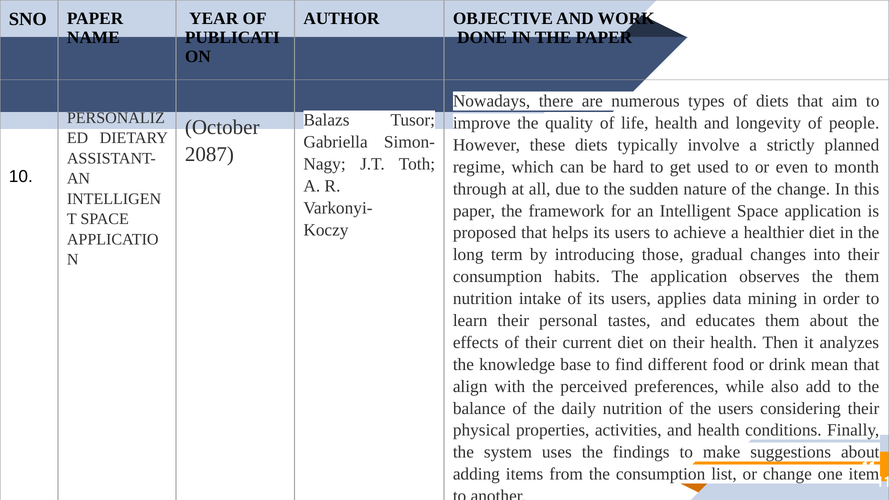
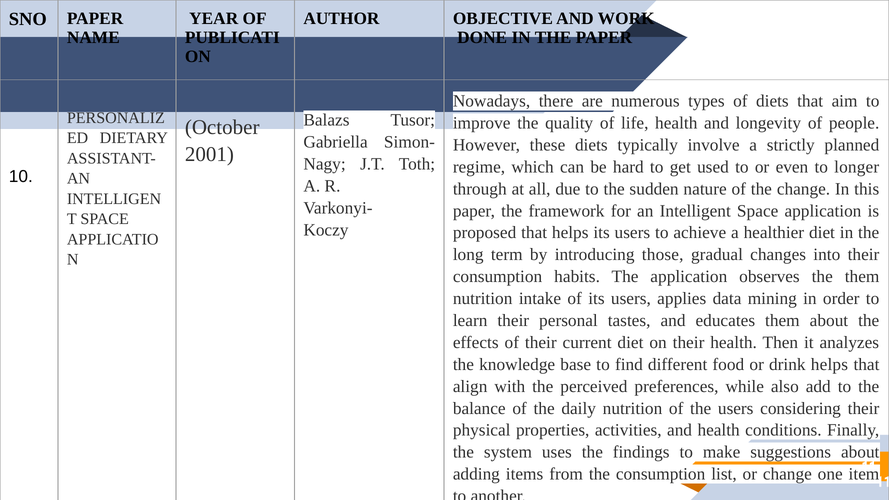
2087: 2087 -> 2001 (209, 154)
month: month -> longer (857, 167)
drink mean: mean -> helps (829, 364)
